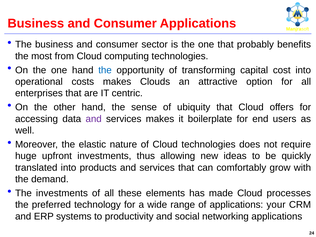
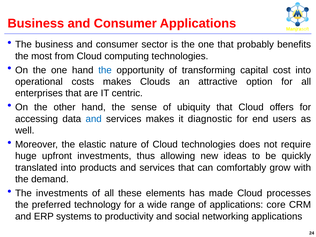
and colour: purple -> blue (94, 119)
boilerplate: boilerplate -> diagnostic (210, 119)
your: your -> core (276, 205)
